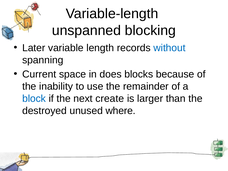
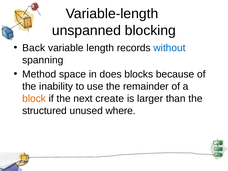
Later: Later -> Back (34, 48)
Current: Current -> Method (39, 74)
block colour: blue -> orange (34, 99)
destroyed: destroyed -> structured (44, 111)
